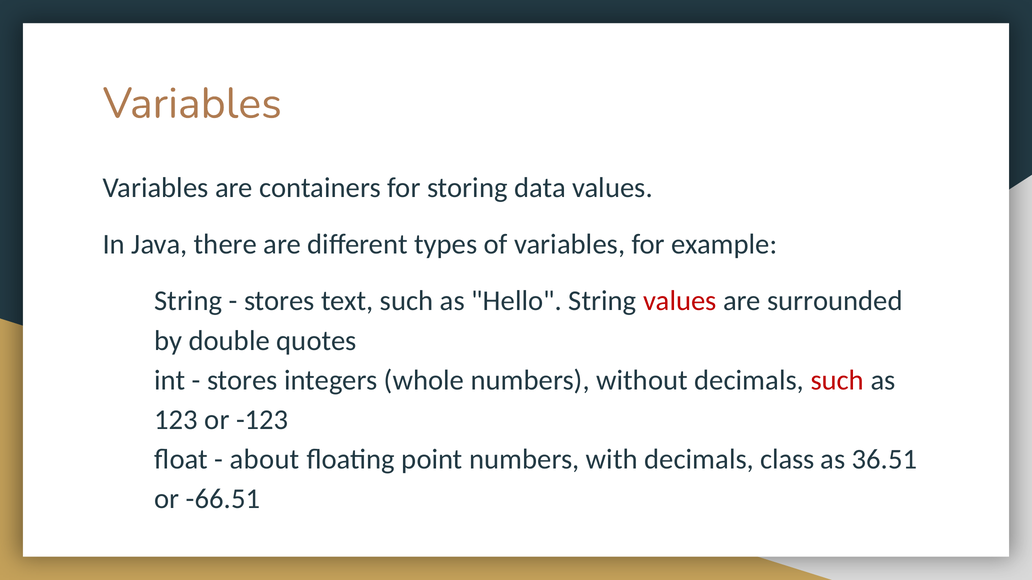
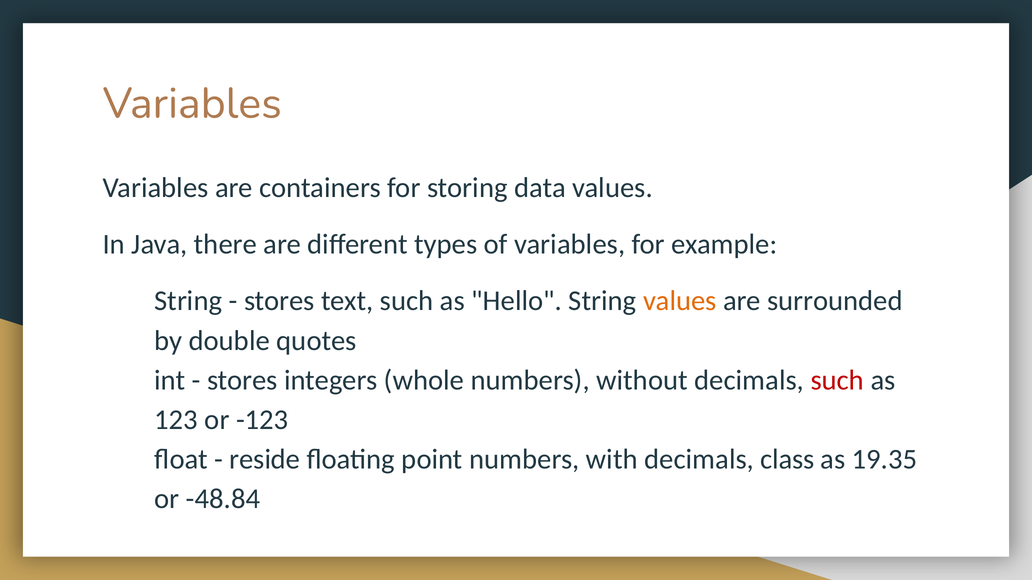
values colour: red -> orange (680, 301)
about: about -> reside (265, 460)
36.51: 36.51 -> 19.35 (885, 460)
-66.51: -66.51 -> -48.84 (223, 499)
